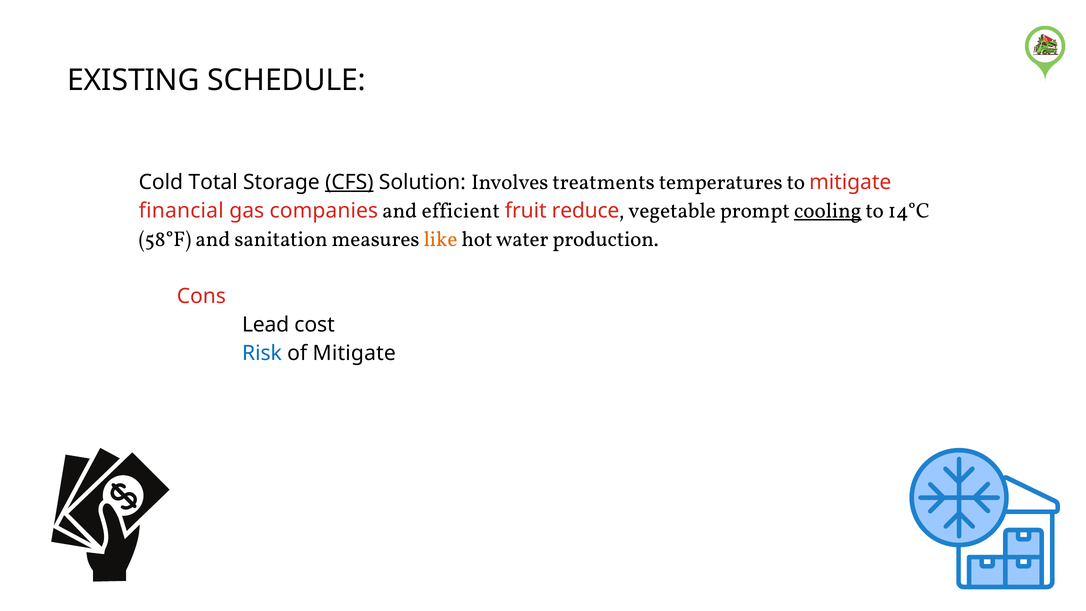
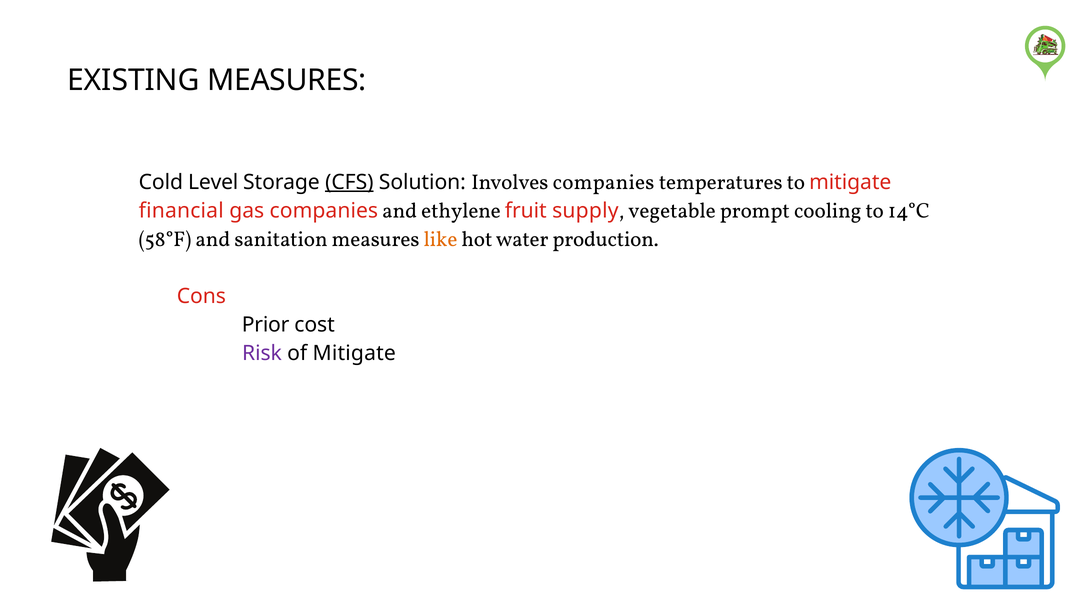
EXISTING SCHEDULE: SCHEDULE -> MEASURES (287, 80)
Total: Total -> Level (213, 182)
Involves treatments: treatments -> companies (604, 182)
efficient: efficient -> ethylene (461, 211)
reduce: reduce -> supply (585, 211)
cooling underline: present -> none (828, 211)
Lead: Lead -> Prior (266, 325)
Risk colour: blue -> purple (262, 353)
